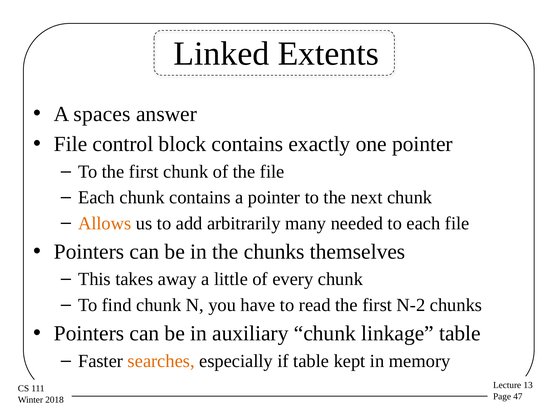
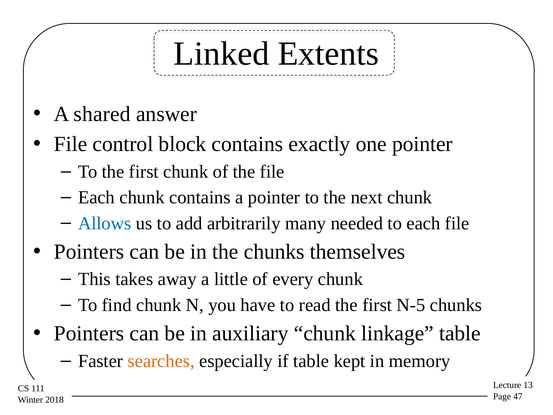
spaces: spaces -> shared (102, 114)
Allows colour: orange -> blue (105, 223)
N-2: N-2 -> N-5 (411, 305)
